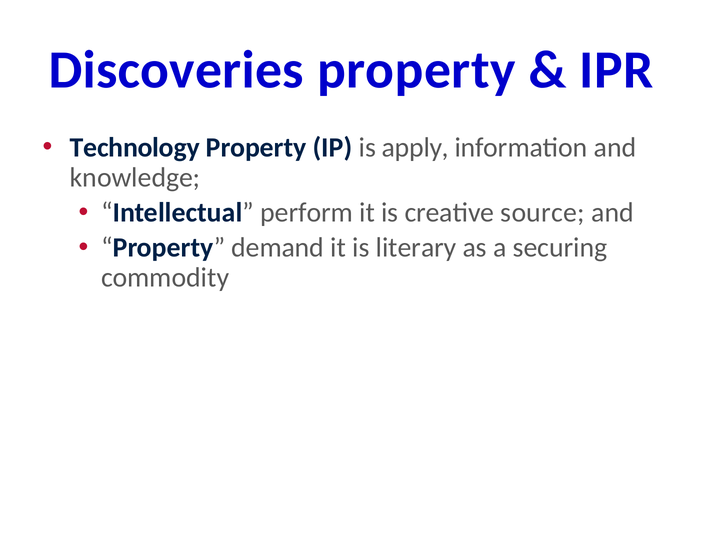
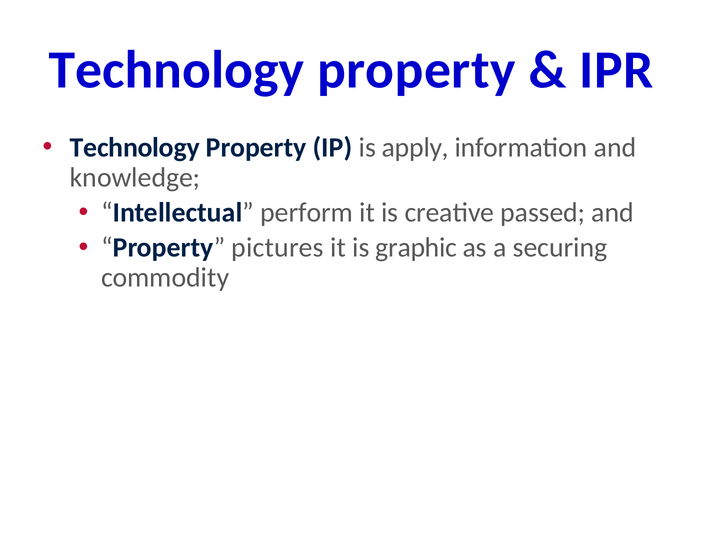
Discoveries: Discoveries -> Technology (176, 70)
source: source -> passed (543, 212)
demand: demand -> pictures (278, 248)
literary: literary -> graphic (416, 248)
